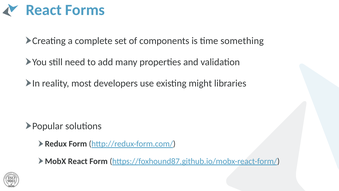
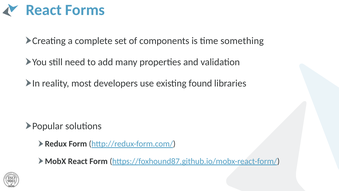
might: might -> found (200, 83)
